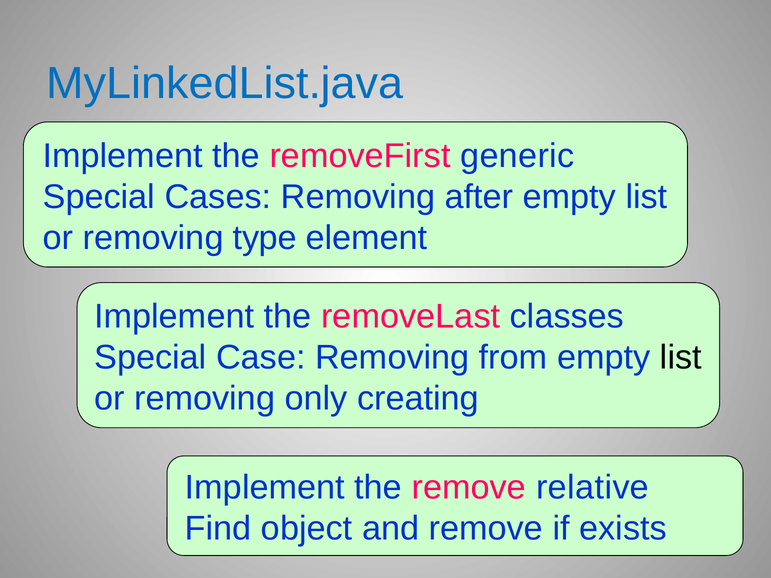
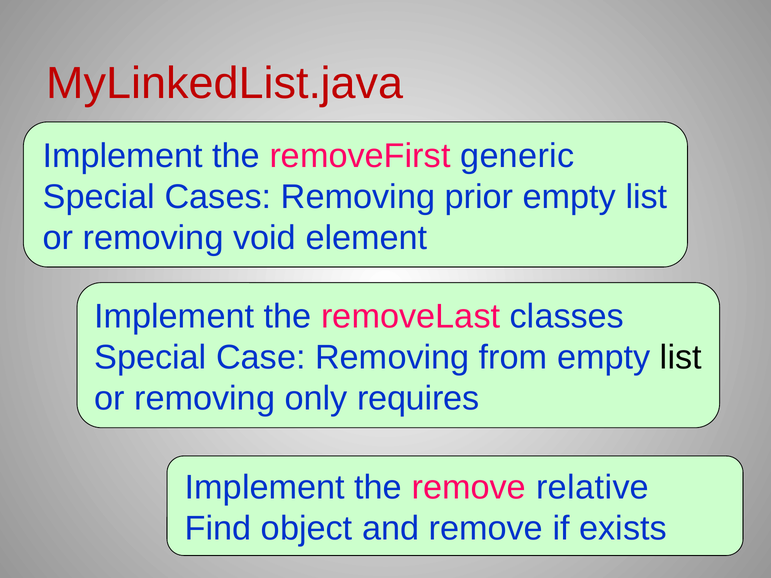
MyLinkedList.java colour: blue -> red (225, 84)
after: after -> prior (479, 197)
type: type -> void (265, 238)
creating: creating -> requires (418, 399)
